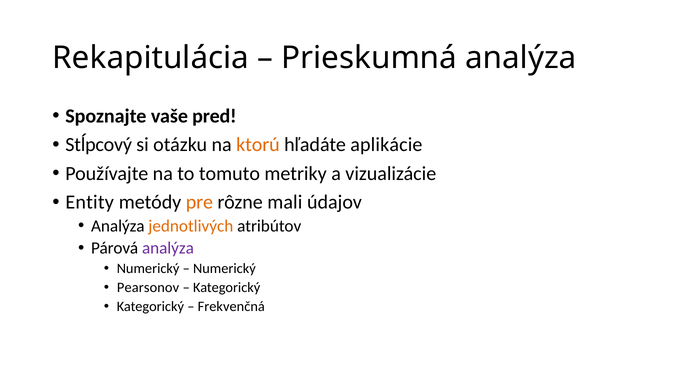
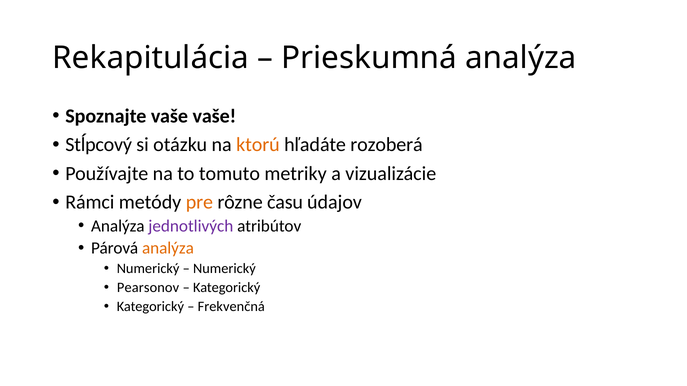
vaše pred: pred -> vaše (214, 116)
aplikácie: aplikácie -> rozoberá (387, 145)
Entity: Entity -> Rámci (90, 203)
mali: mali -> času (285, 203)
jednotlivých colour: orange -> purple (191, 226)
analýza colour: purple -> orange (168, 248)
